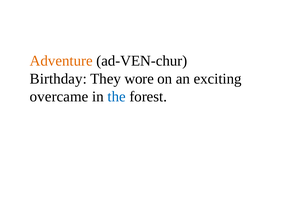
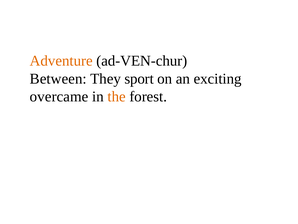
Birthday: Birthday -> Between (58, 79)
wore: wore -> sport (139, 79)
the colour: blue -> orange (117, 96)
